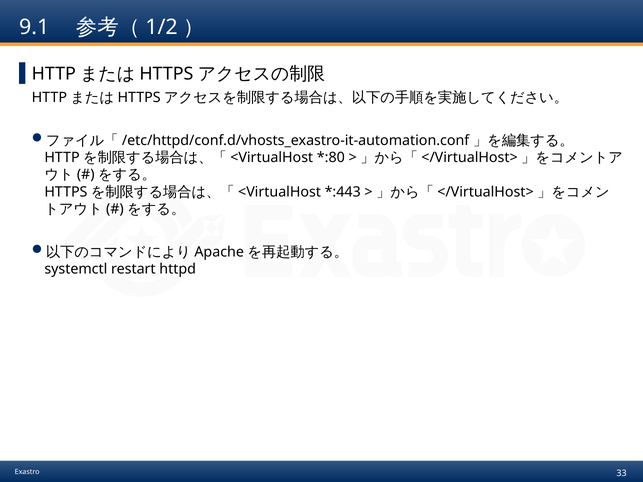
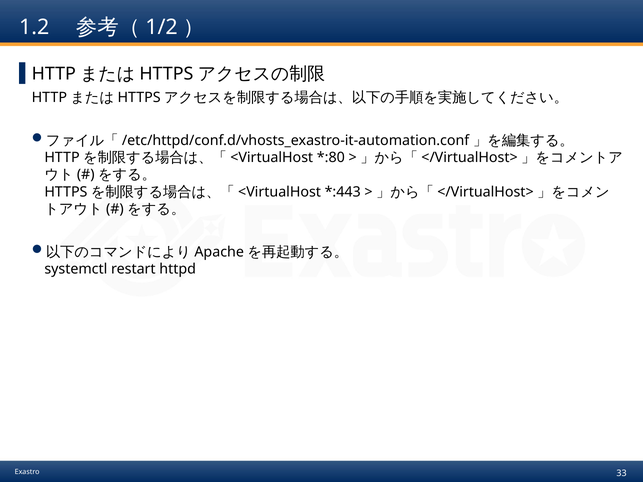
9.1: 9.1 -> 1.2 (34, 27)
